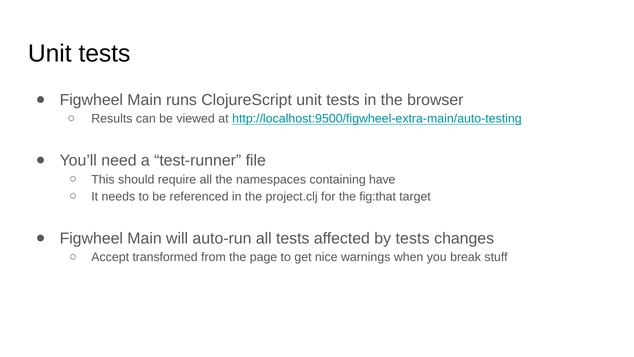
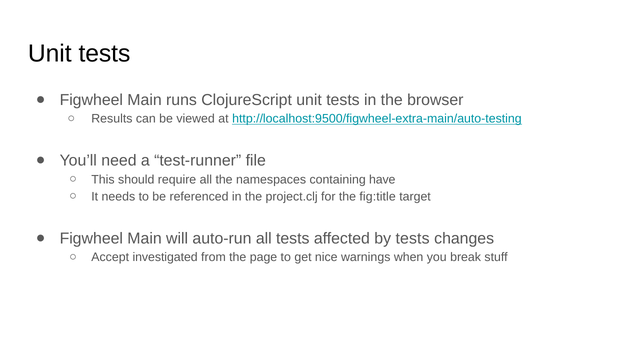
fig:that: fig:that -> fig:title (378, 196)
transformed: transformed -> investigated (165, 257)
